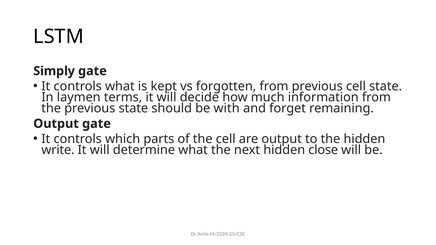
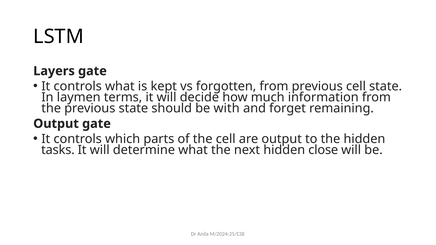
Simply: Simply -> Layers (54, 71)
write: write -> tasks (58, 150)
